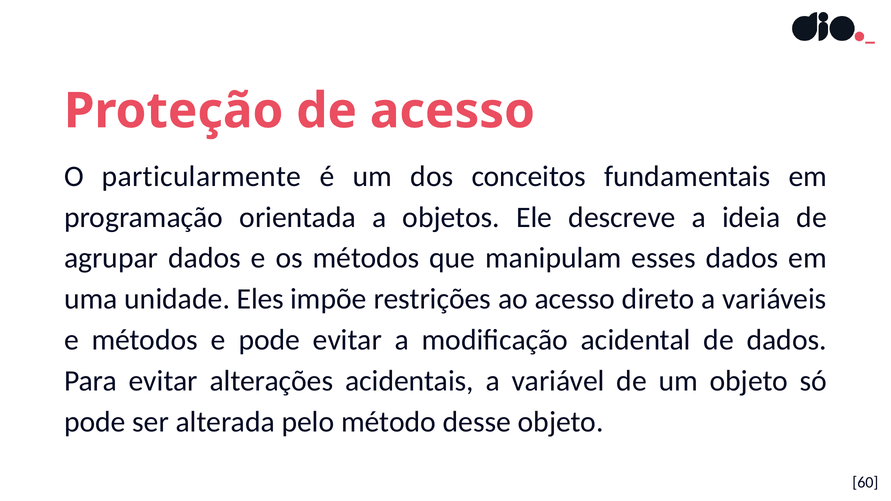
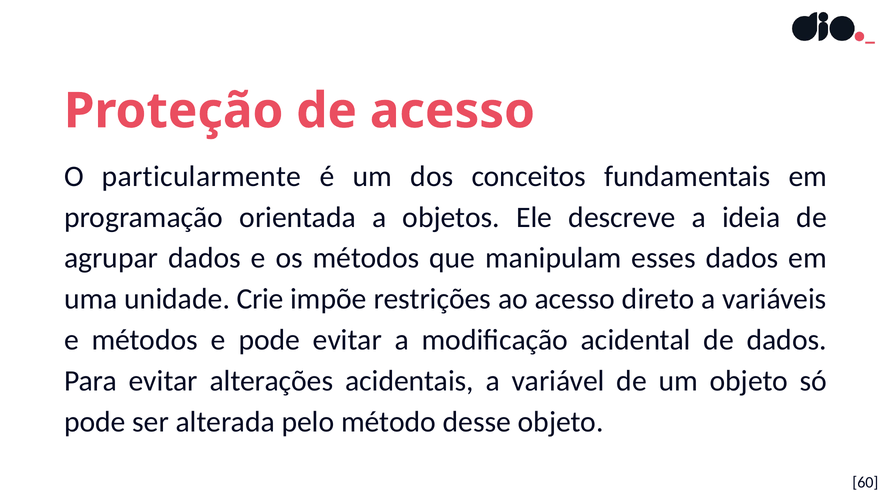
Eles: Eles -> Crie (260, 299)
